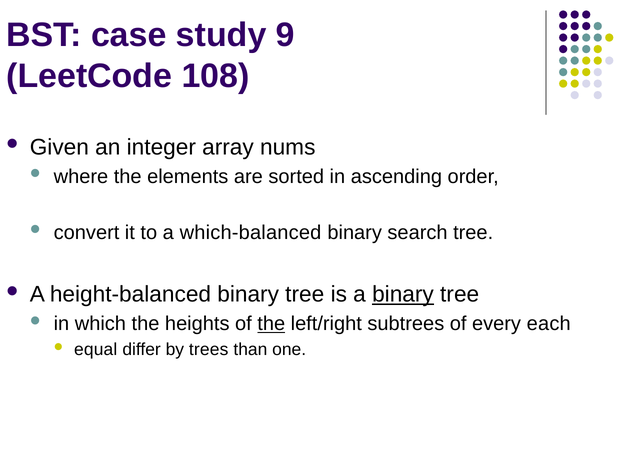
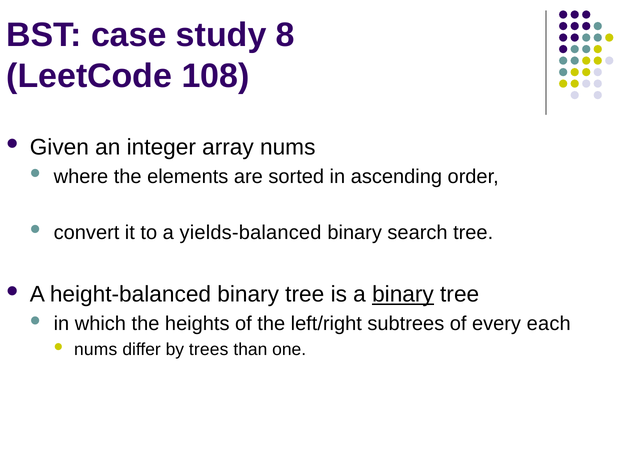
9: 9 -> 8 (285, 35)
which-balanced: which-balanced -> yields-balanced (251, 233)
the underline: present -> none (271, 324)
equal: equal -> nums (96, 350)
